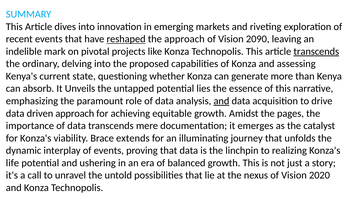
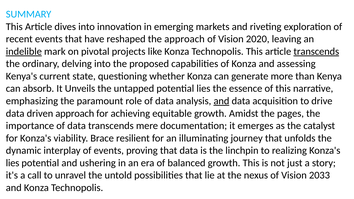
reshaped underline: present -> none (126, 39)
2090: 2090 -> 2020 (258, 39)
indelible underline: none -> present (24, 51)
extends: extends -> resilient (133, 138)
life: life -> lies (13, 163)
2020: 2020 -> 2033 (320, 175)
